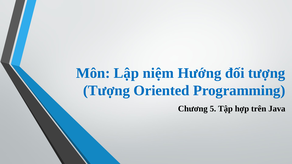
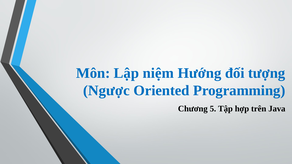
Tượng: Tượng -> Ngược (106, 91)
